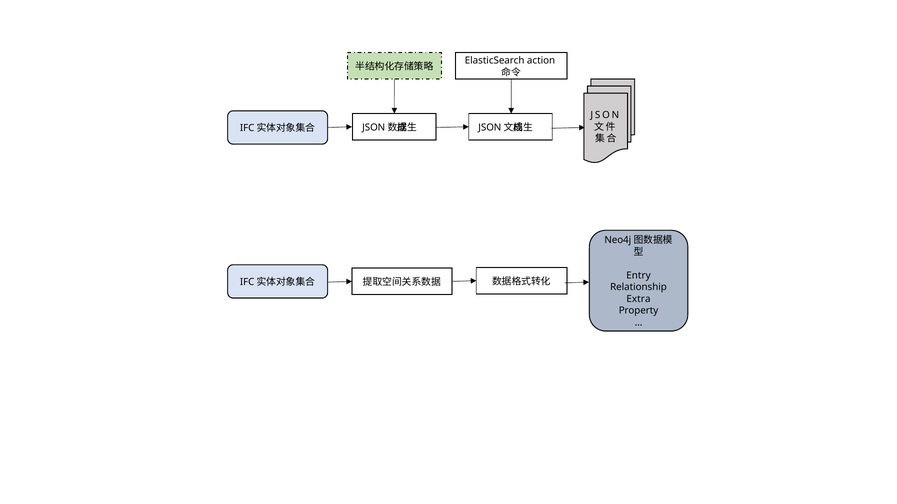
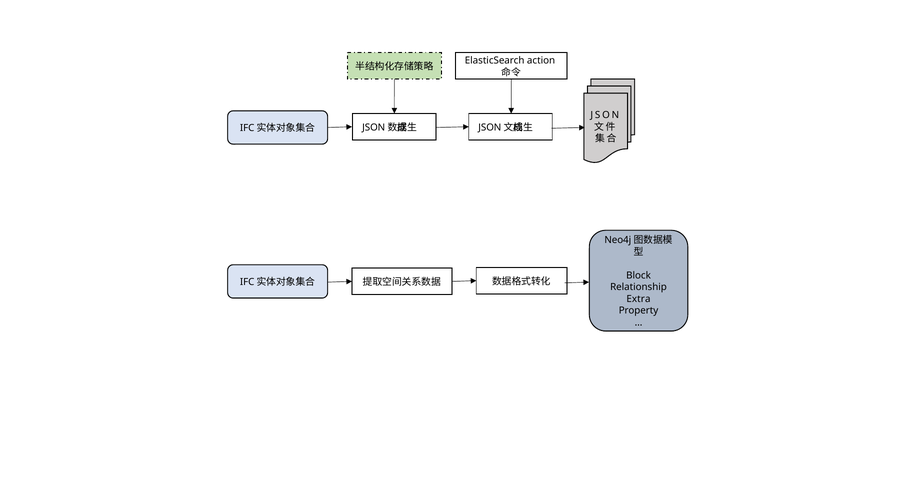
Entry: Entry -> Block (639, 276)
